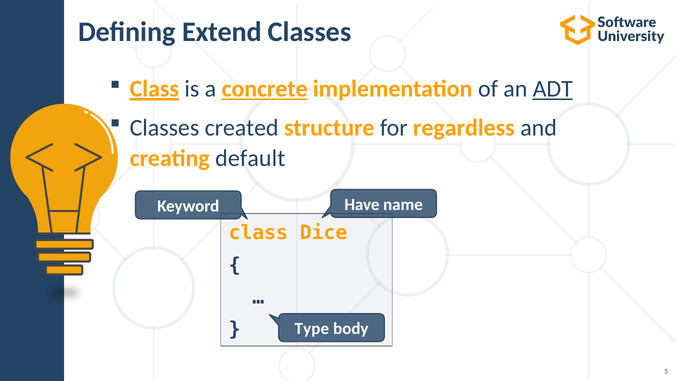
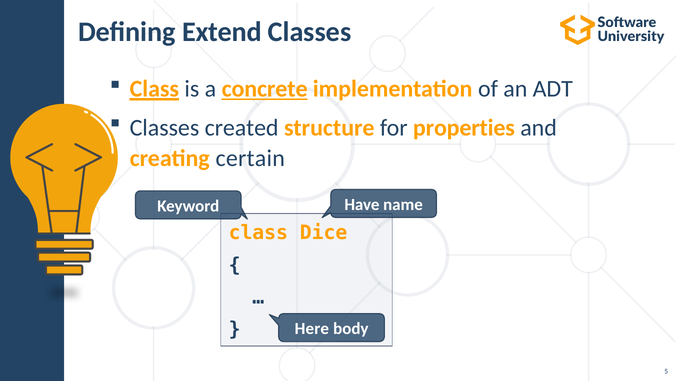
ADT underline: present -> none (553, 89)
regardless: regardless -> properties (464, 128)
default: default -> certain (250, 158)
Type: Type -> Here (312, 329)
